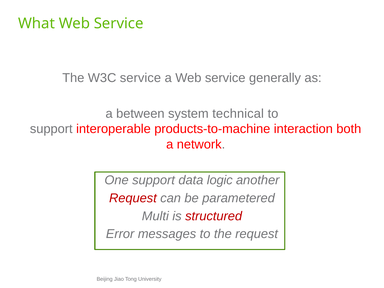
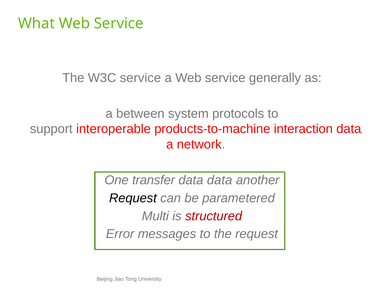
technical: technical -> protocols (238, 114)
interaction both: both -> data (349, 129)
One support: support -> transfer (154, 180)
data logic: logic -> data (220, 180)
Request colour: red -> black (133, 198)
